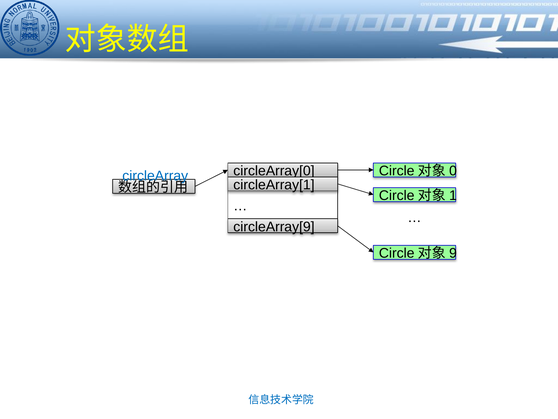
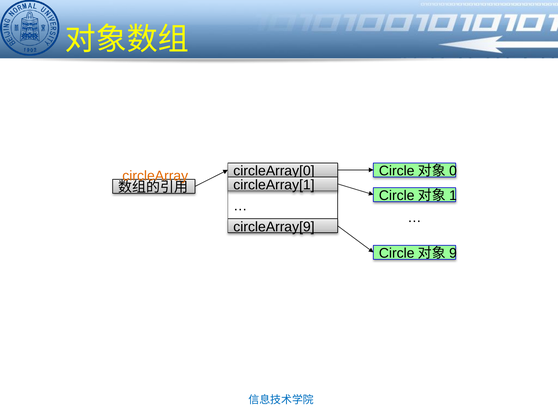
circleArray colour: blue -> orange (155, 176)
